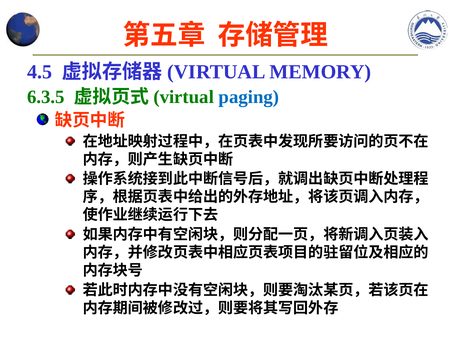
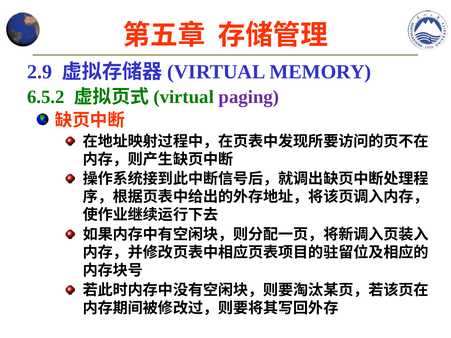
4.5: 4.5 -> 2.9 (40, 72)
6.3.5: 6.3.5 -> 6.5.2 (46, 97)
paging colour: blue -> purple (249, 97)
